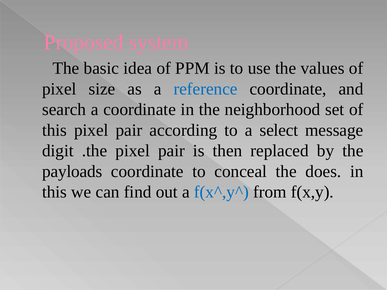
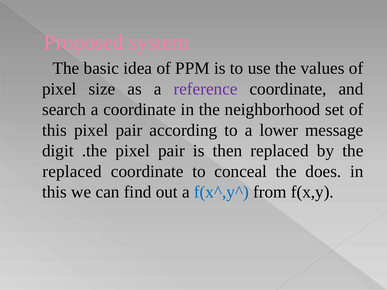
reference colour: blue -> purple (206, 89)
select: select -> lower (279, 130)
payloads: payloads -> replaced (72, 172)
